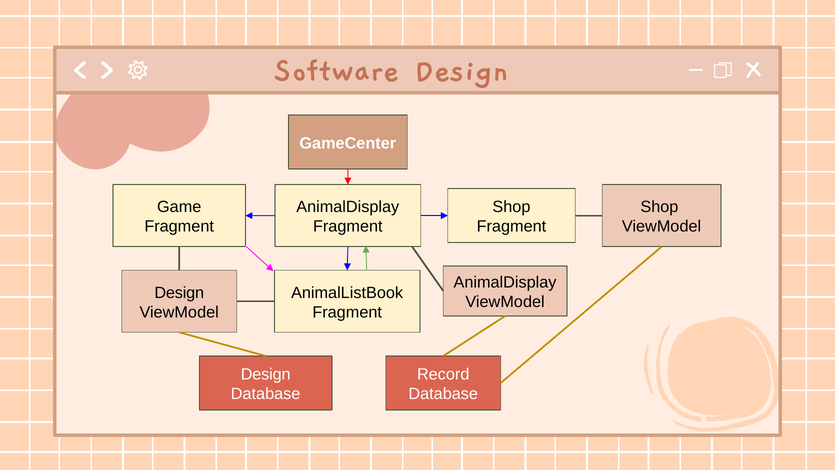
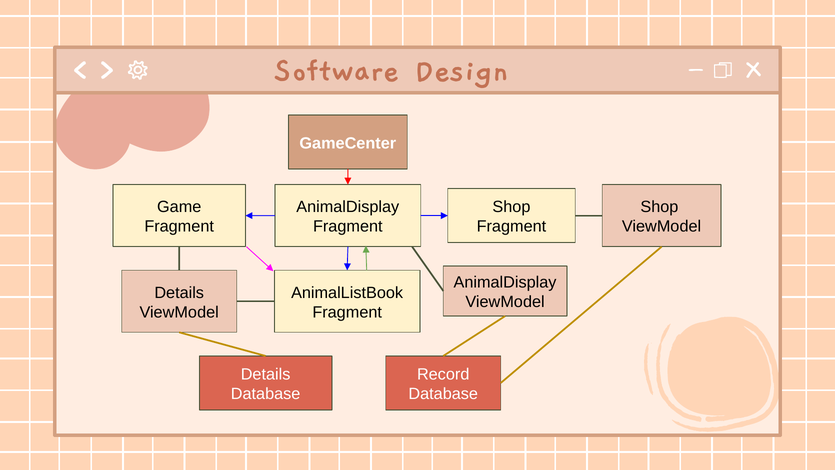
Design: Design -> Details (179, 292)
Design: Design -> Details (266, 374)
